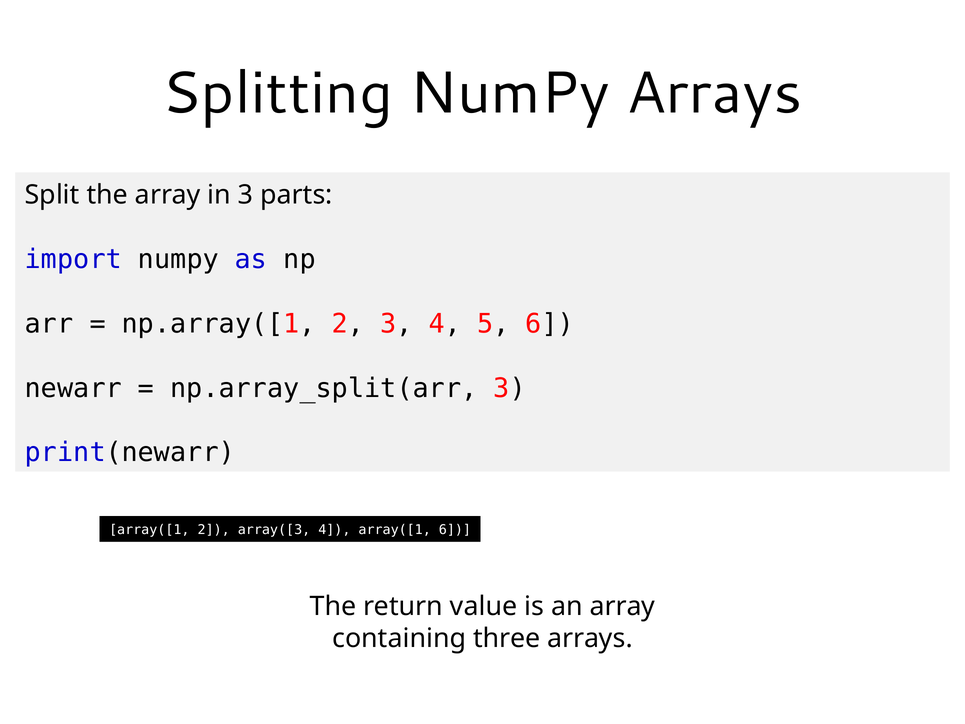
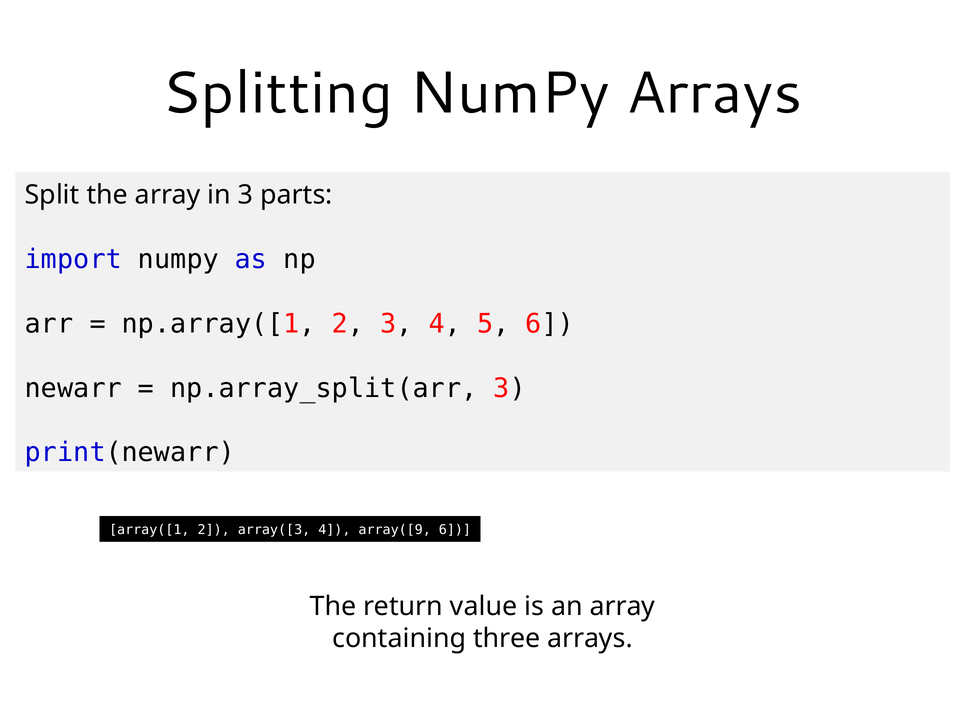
4 array([1: array([1 -> array([9 (395, 530)
